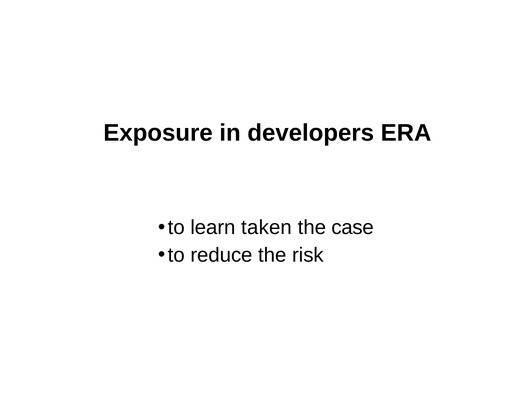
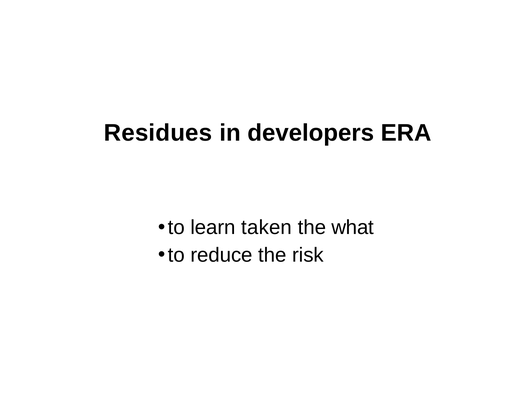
Exposure: Exposure -> Residues (158, 133)
case: case -> what (353, 227)
